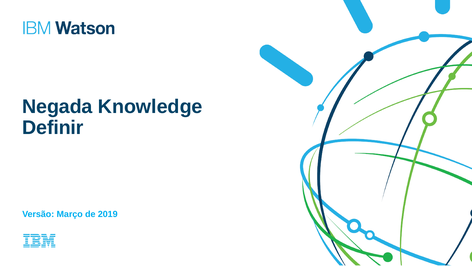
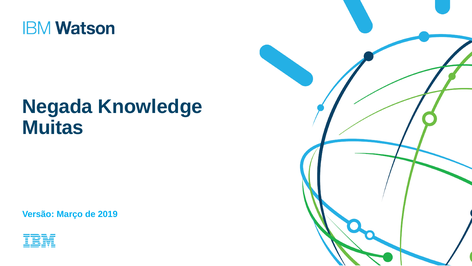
Definir: Definir -> Muitas (53, 128)
